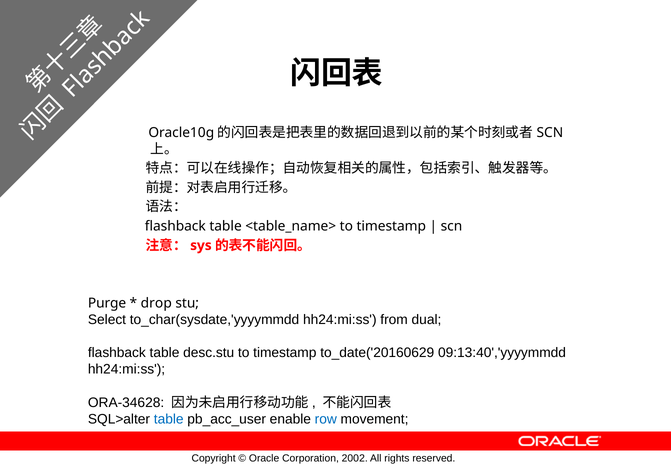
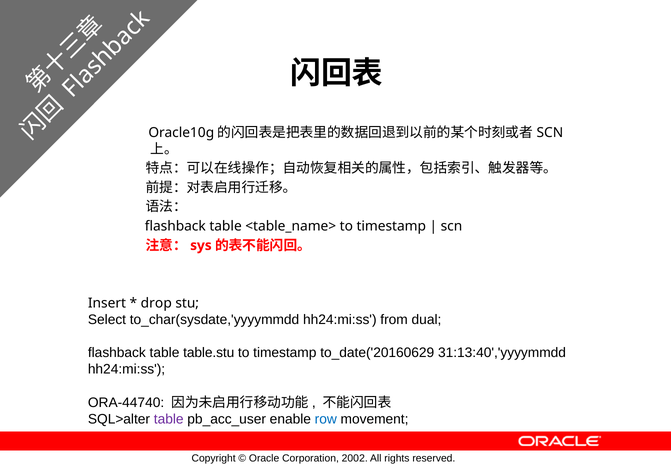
Purge: Purge -> Insert (107, 303)
desc.stu: desc.stu -> table.stu (209, 353)
09:13:40','yyyymmdd: 09:13:40','yyyymmdd -> 31:13:40','yyyymmdd (502, 353)
ORA-34628: ORA-34628 -> ORA-44740 (126, 402)
table colour: blue -> purple (169, 419)
